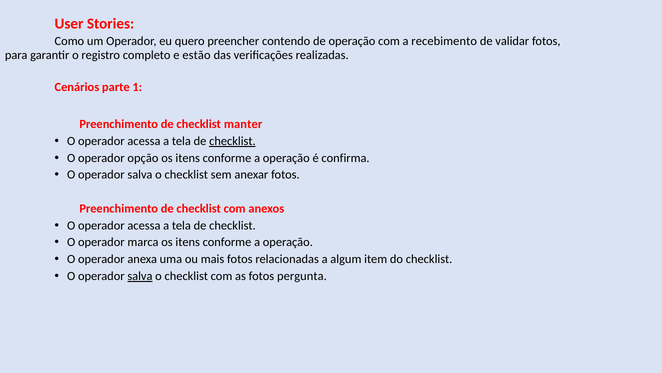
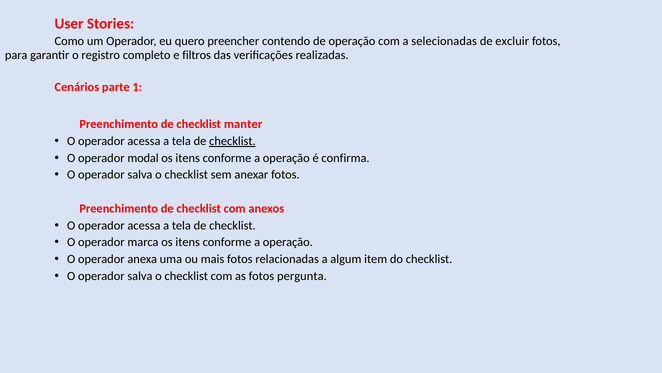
recebimento: recebimento -> selecionadas (444, 41)
validar: validar -> excluir (512, 41)
estão: estão -> filtros (197, 55)
opção: opção -> modal (143, 158)
salva underline: present -> none (140, 276)
